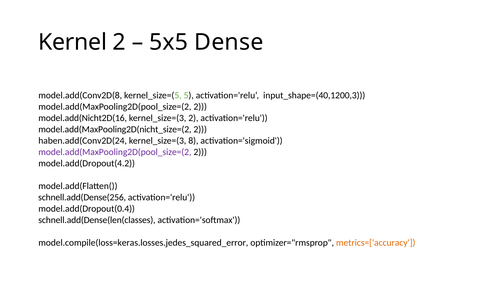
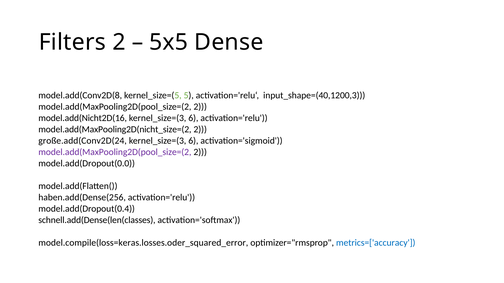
Kernel: Kernel -> Filters (72, 42)
2: 2 -> 6 (193, 118)
haben.add(Conv2D(24: haben.add(Conv2D(24 -> große.add(Conv2D(24 (83, 141)
8: 8 -> 6 (193, 141)
model.add(Dropout(4.2: model.add(Dropout(4.2 -> model.add(Dropout(0.0 (87, 164)
schnell.add(Dense(256: schnell.add(Dense(256 -> haben.add(Dense(256 (82, 198)
model.compile(loss=keras.losses.jedes_squared_error: model.compile(loss=keras.losses.jedes_squared_error -> model.compile(loss=keras.losses.oder_squared_error (143, 243)
metrics=['accuracy colour: orange -> blue (376, 243)
